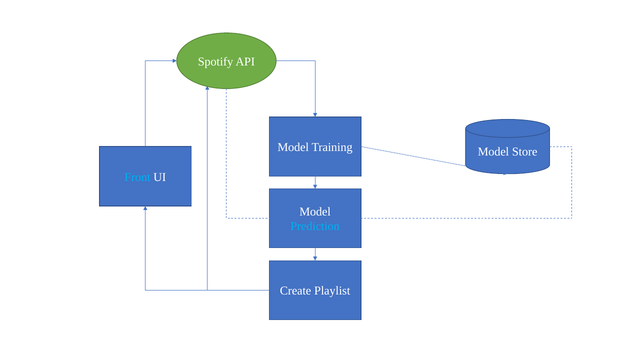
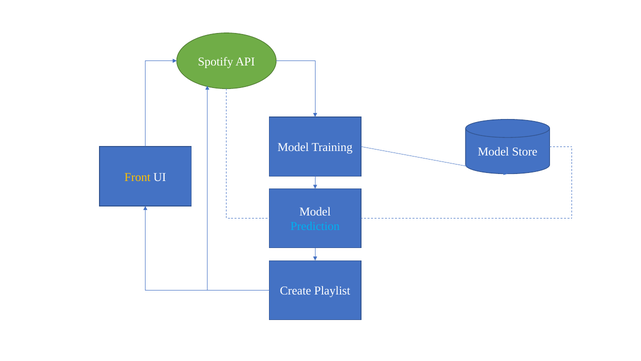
Front colour: light blue -> yellow (137, 177)
